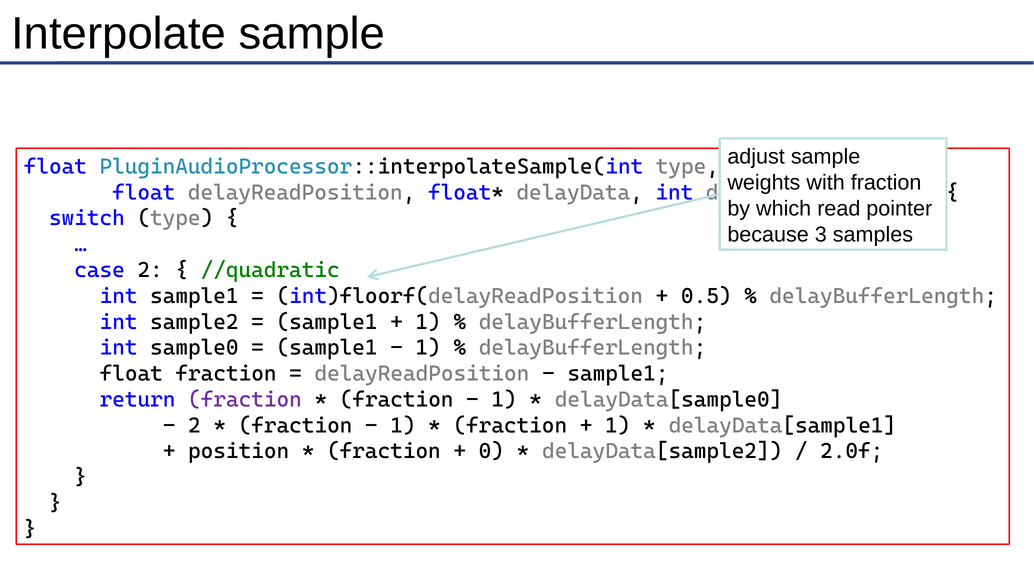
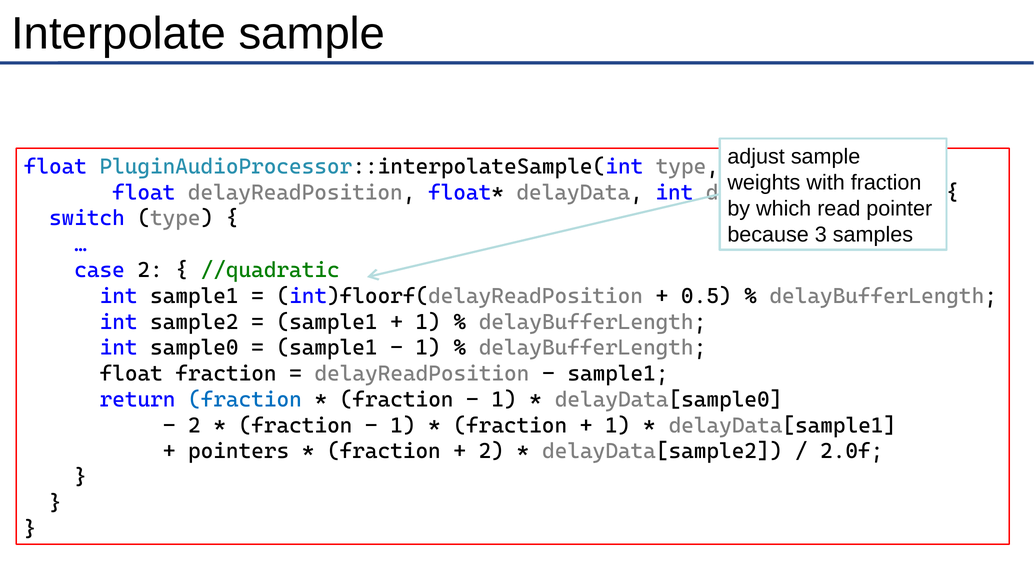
fraction colour: purple -> blue (245, 399)
position: position -> pointers (239, 451)
0: 0 -> 2 (491, 451)
